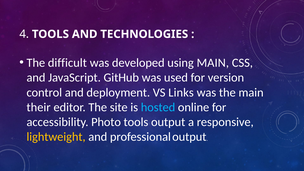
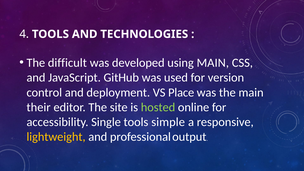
Links: Links -> Place (181, 92)
hosted colour: light blue -> light green (158, 107)
Photo: Photo -> Single (106, 122)
tools output: output -> simple (168, 122)
